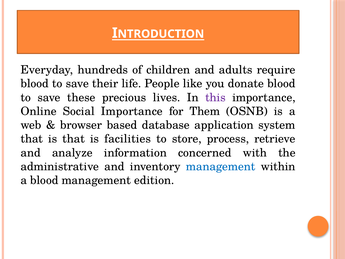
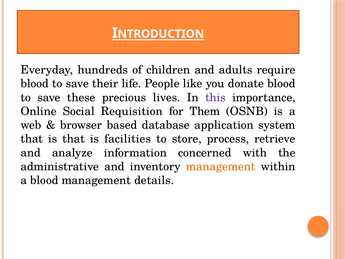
Social Importance: Importance -> Requisition (132, 111)
management colour: blue -> orange (221, 166)
edition: edition -> details (154, 180)
